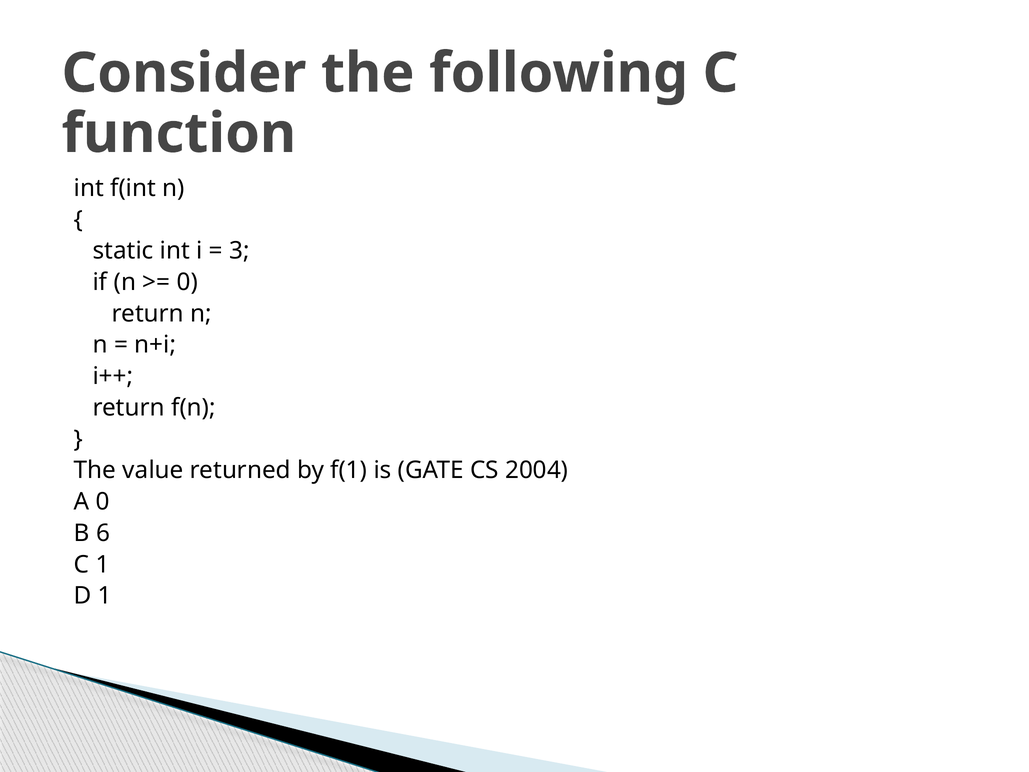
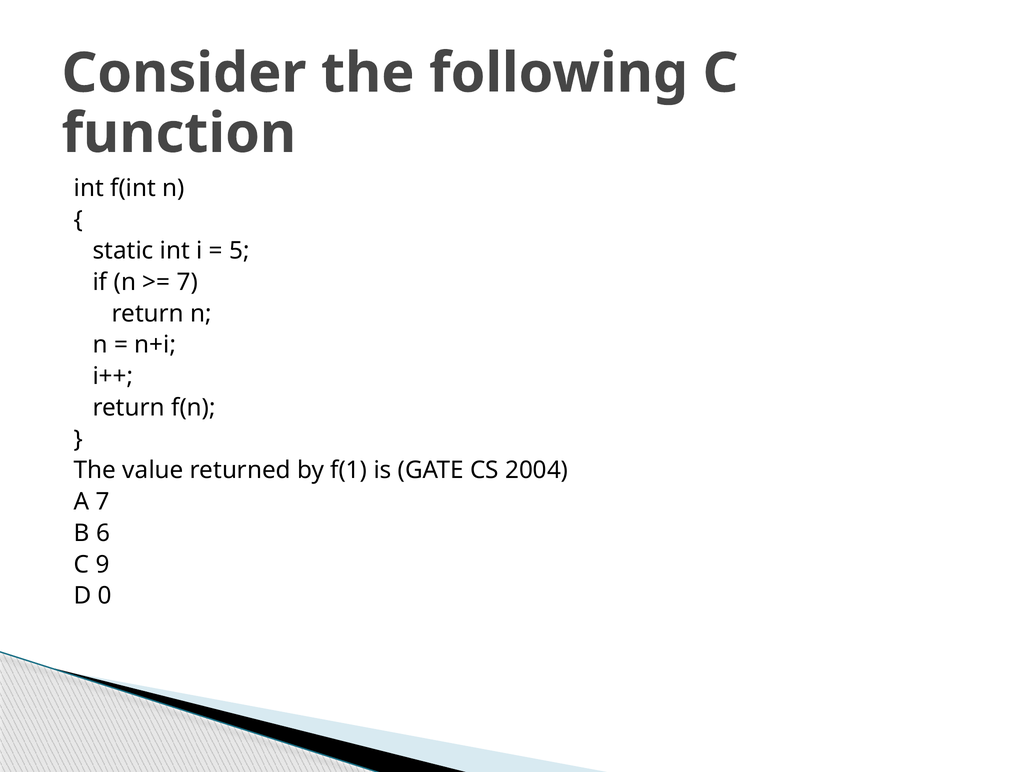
3: 3 -> 5 (239, 251)
0: 0 -> 7 (187, 282)
A 0: 0 -> 7 (103, 502)
C 1: 1 -> 9 (102, 564)
D 1: 1 -> 0 (105, 596)
